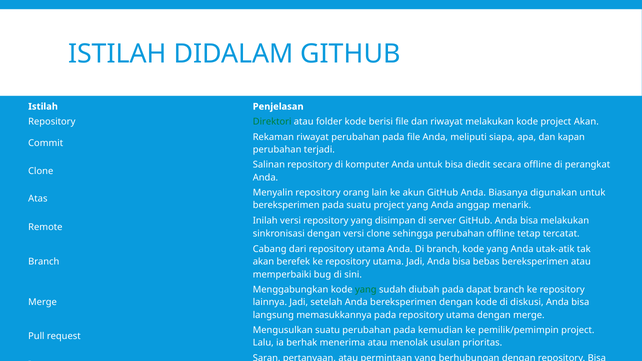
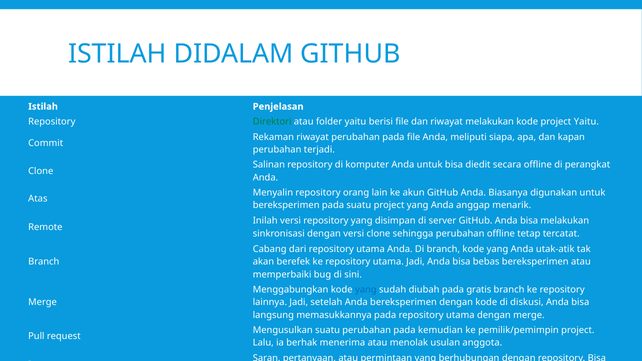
folder kode: kode -> yaitu (355, 122)
project Akan: Akan -> Yaitu (586, 122)
yang colour: green -> blue (366, 290)
dapat: dapat -> gratis (479, 290)
usulan prioritas: prioritas -> anggota (482, 343)
